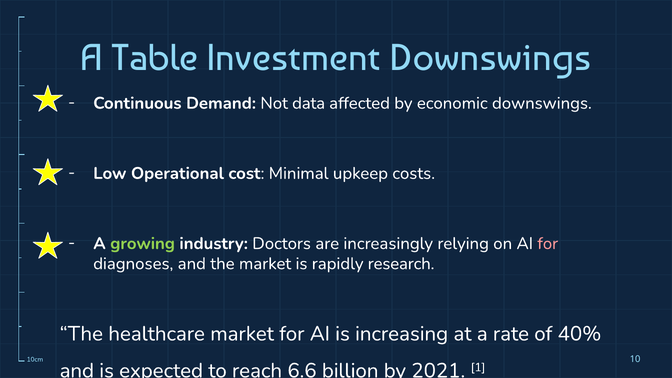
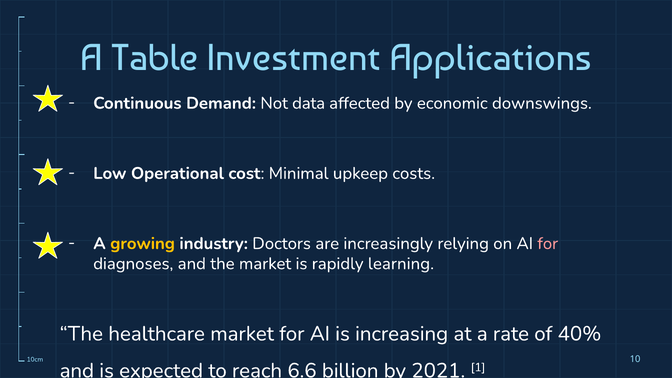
Investment Downswings: Downswings -> Applications (491, 58)
growing colour: light green -> yellow (143, 243)
research: research -> learning (401, 264)
